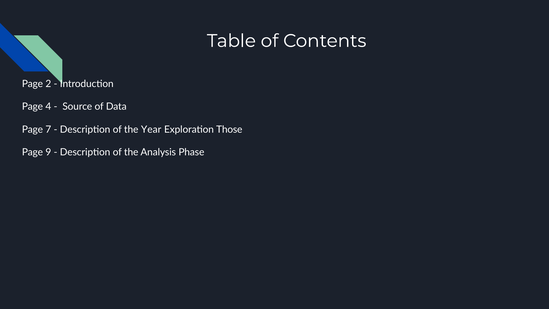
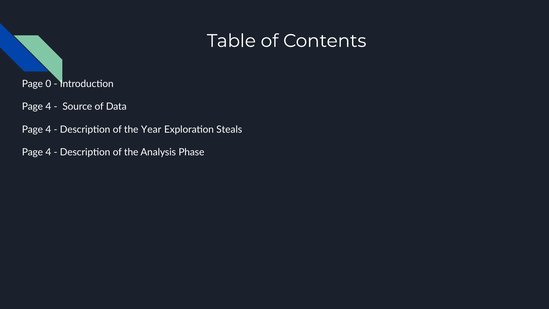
2: 2 -> 0 (48, 84)
7: 7 -> 4 (48, 129)
Those: Those -> Steals (229, 129)
9: 9 -> 4 (48, 152)
